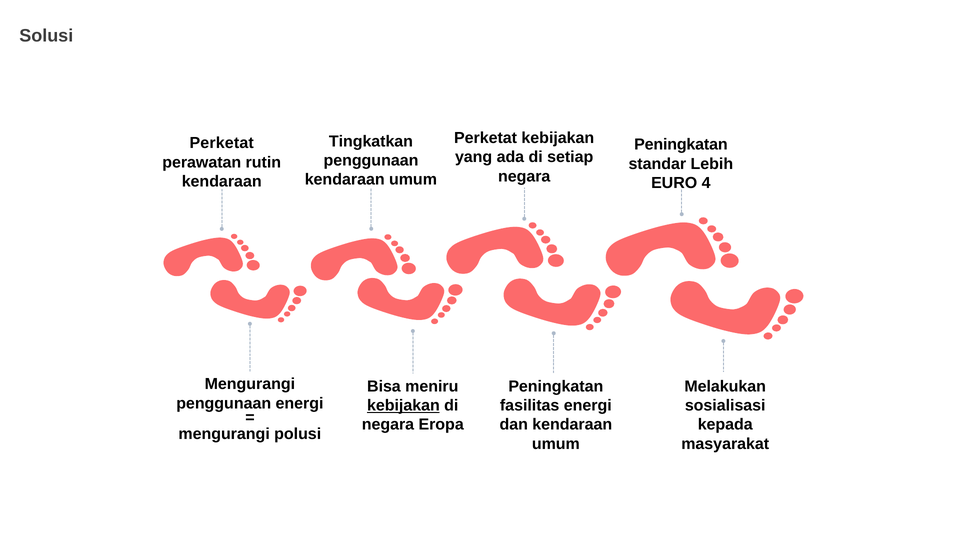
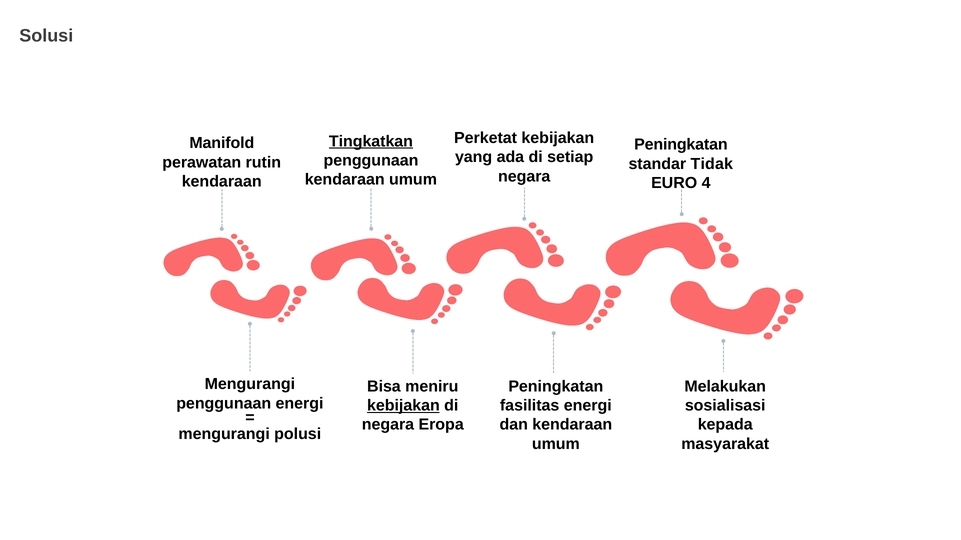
Tingkatkan underline: none -> present (371, 141)
Perketat: Perketat -> Manifold (222, 143)
Lebih: Lebih -> Tidak (712, 164)
